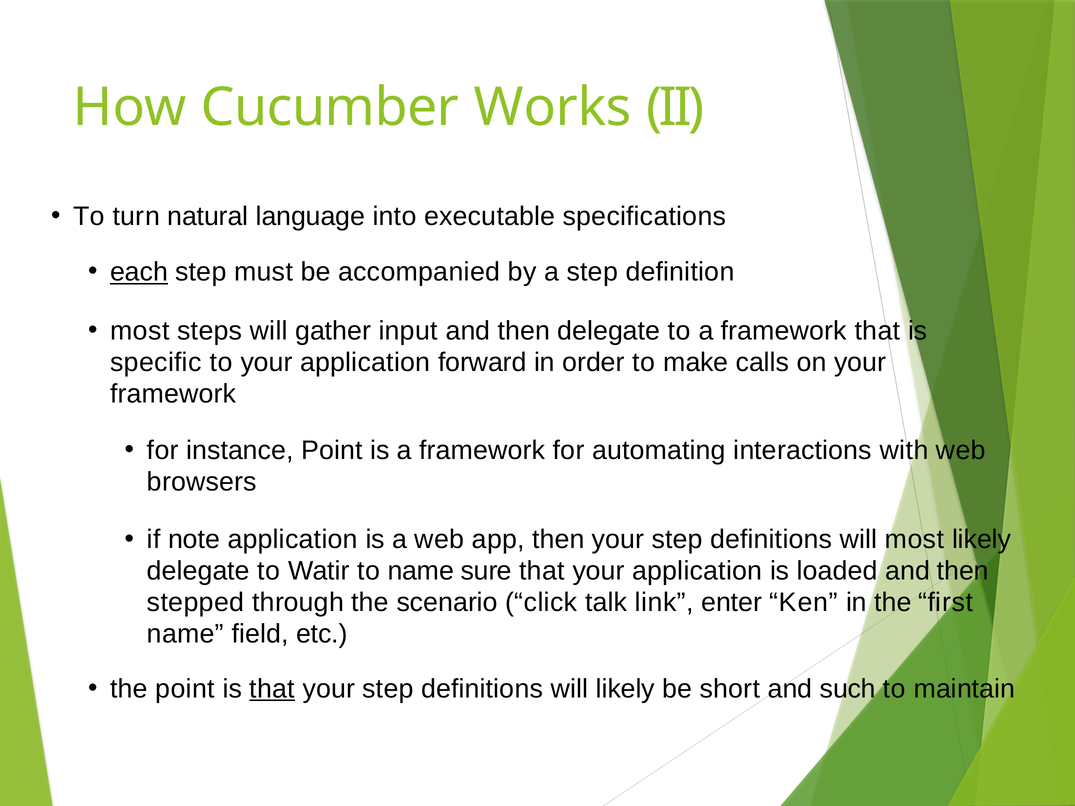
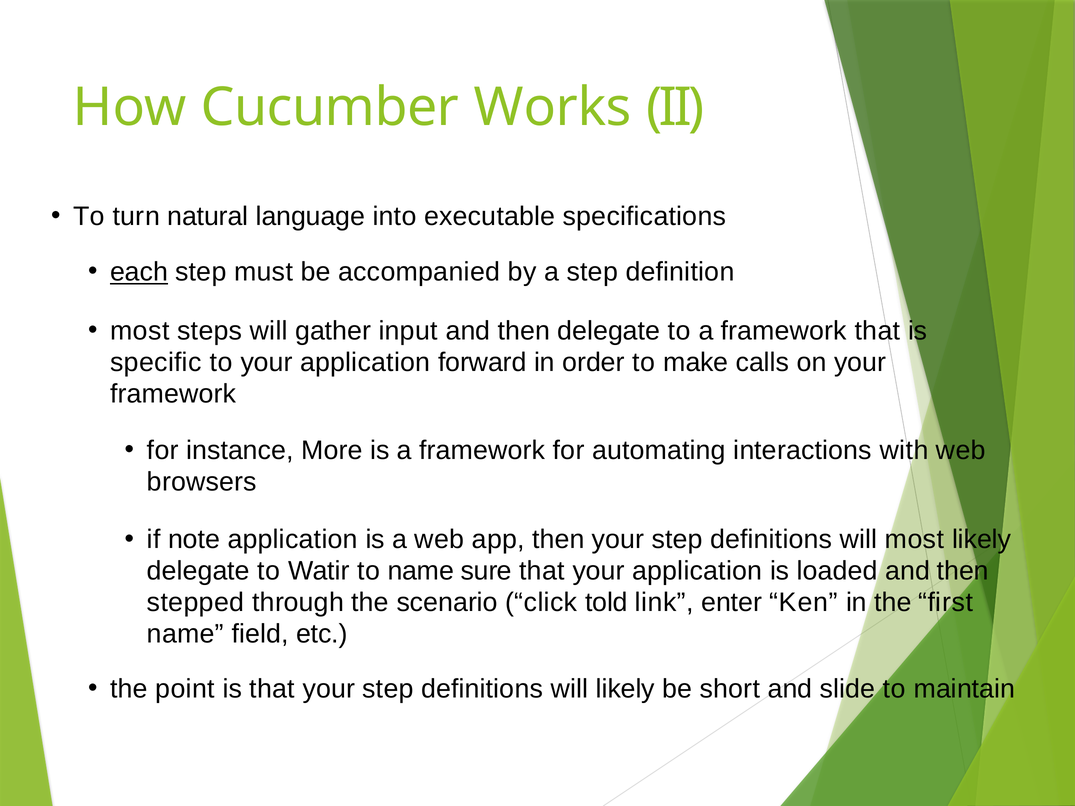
instance Point: Point -> More (332, 451)
talk: talk -> told (606, 603)
that underline: present -> none (272, 689)
such: such -> slide (848, 689)
